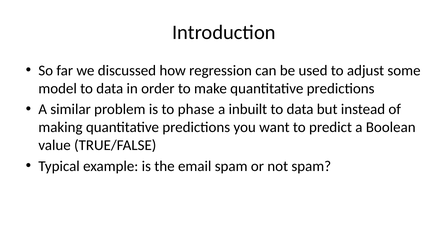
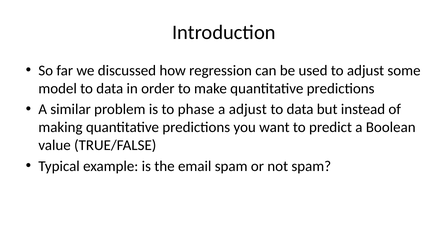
a inbuilt: inbuilt -> adjust (248, 109)
